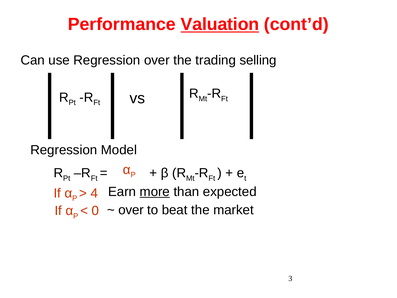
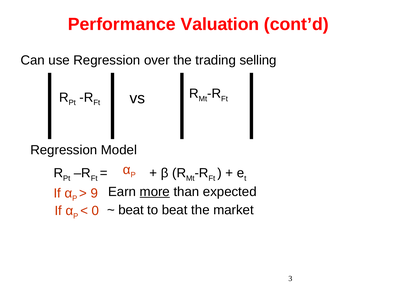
Valuation underline: present -> none (220, 24)
4: 4 -> 9 (94, 193)
over: over -> beat (131, 210)
